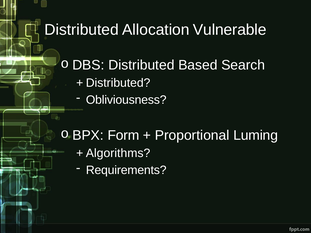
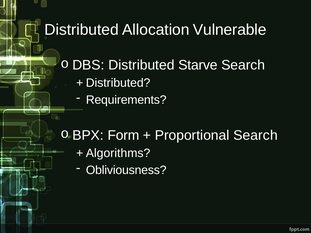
Based: Based -> Starve (198, 65)
Obliviousness: Obliviousness -> Requirements (126, 100)
Proportional Luming: Luming -> Search (255, 135)
Requirements: Requirements -> Obliviousness (126, 170)
